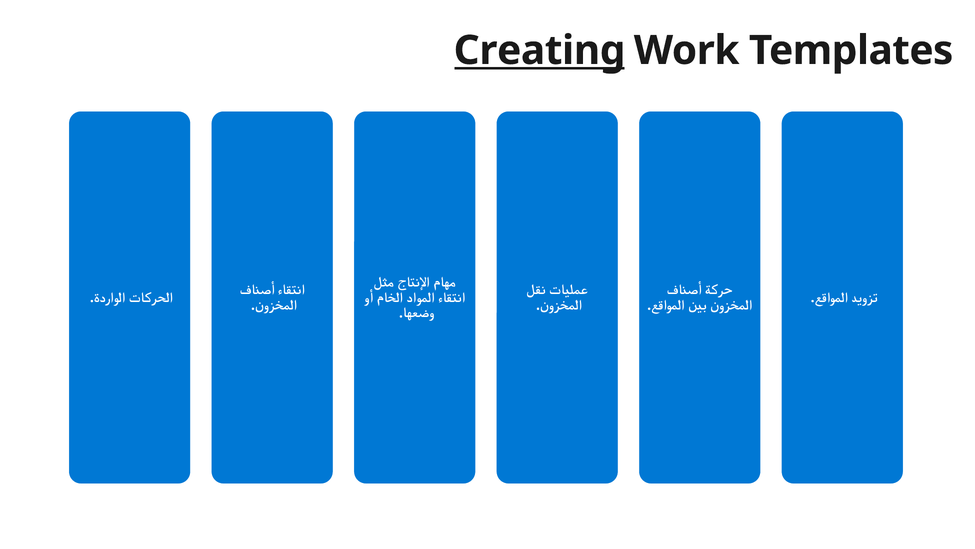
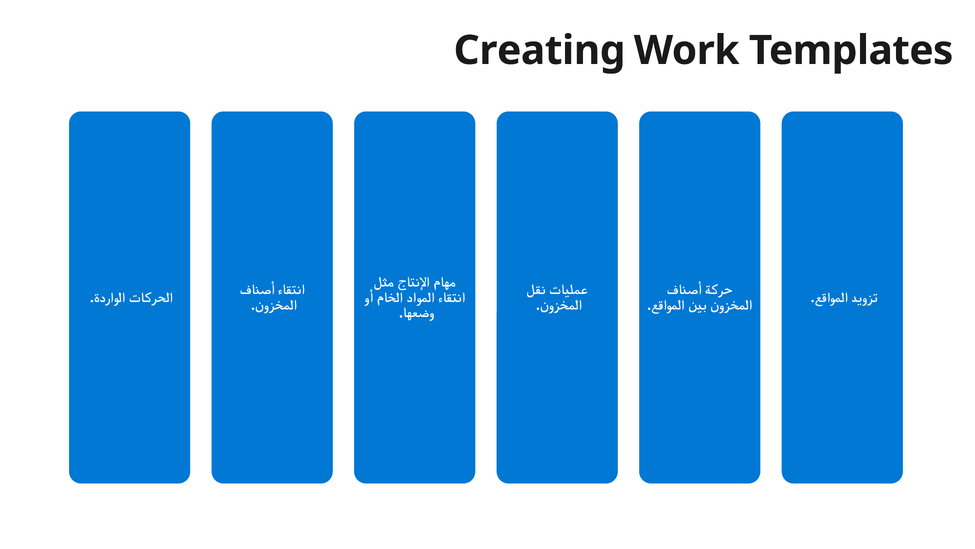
Creating underline: present -> none (540, 51)
